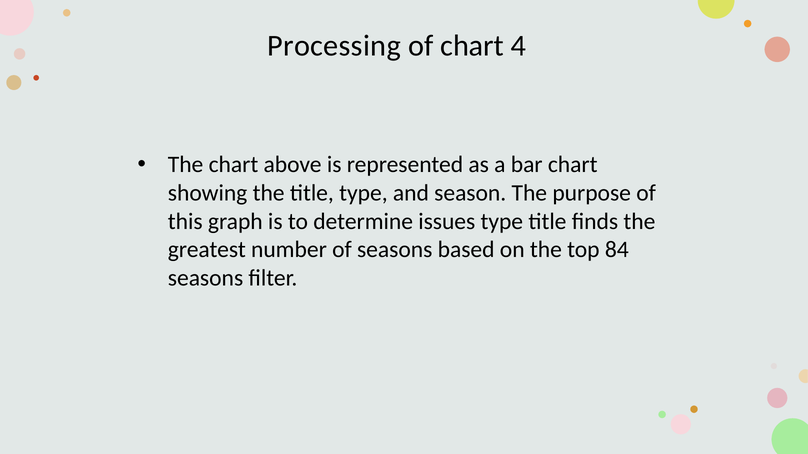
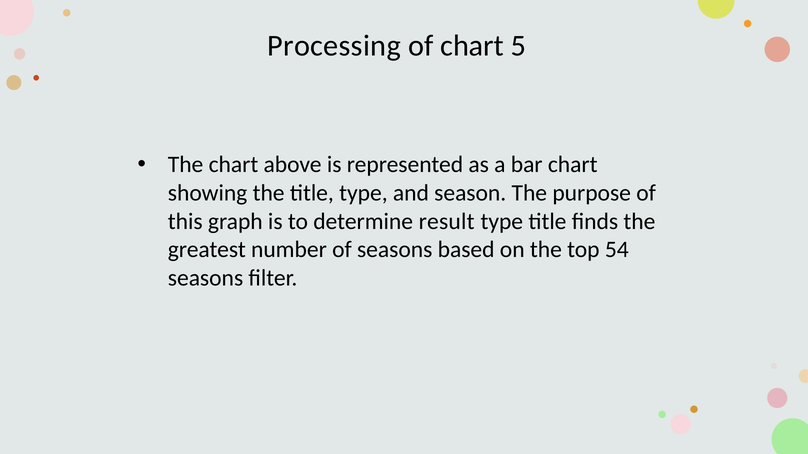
4: 4 -> 5 (519, 46)
issues: issues -> result (447, 221)
84: 84 -> 54 (617, 250)
